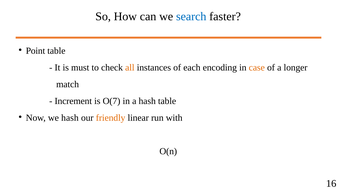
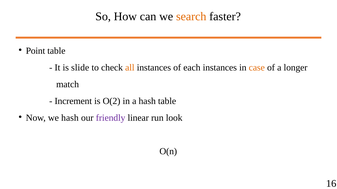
search colour: blue -> orange (191, 17)
must: must -> slide (80, 68)
each encoding: encoding -> instances (220, 68)
O(7: O(7 -> O(2 (112, 101)
friendly colour: orange -> purple (111, 118)
with: with -> look (174, 118)
